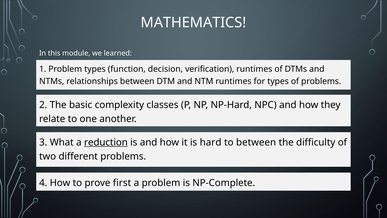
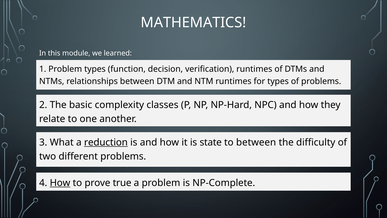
hard: hard -> state (211, 142)
How underline: none -> present (60, 183)
first: first -> true (122, 183)
